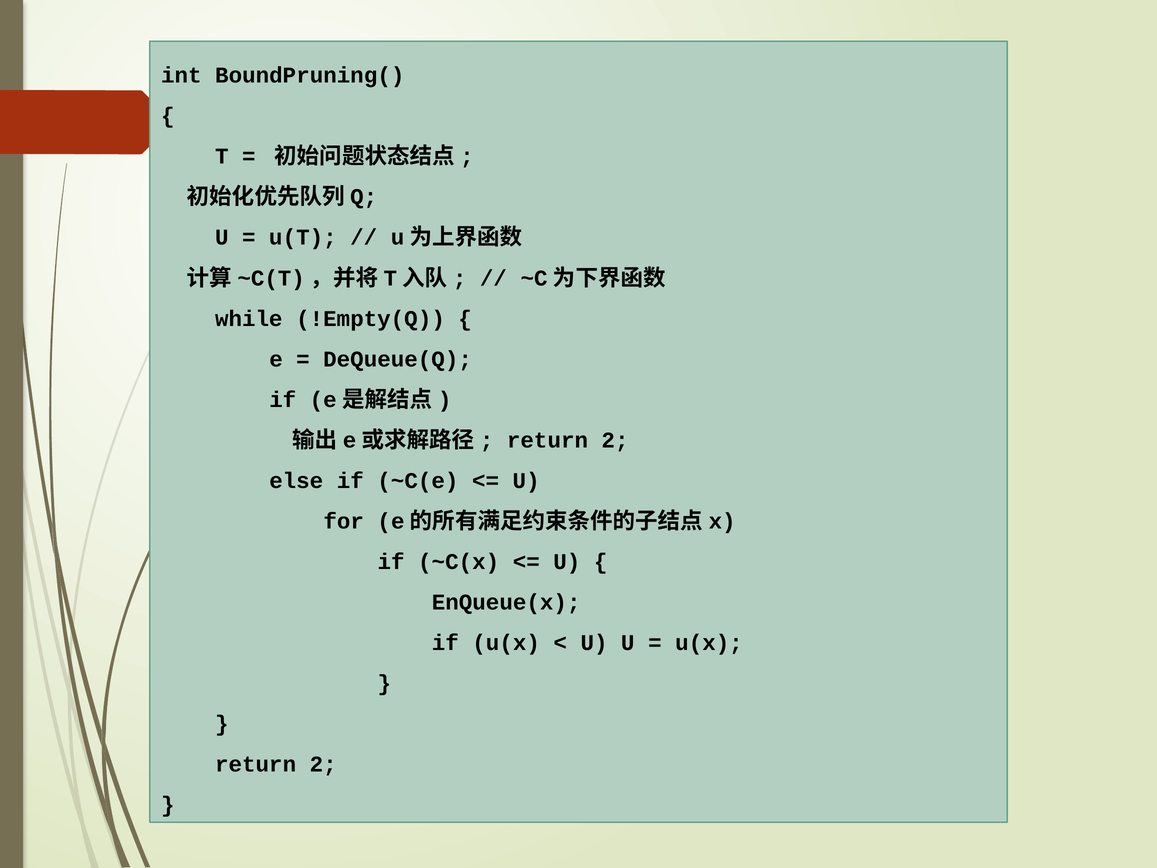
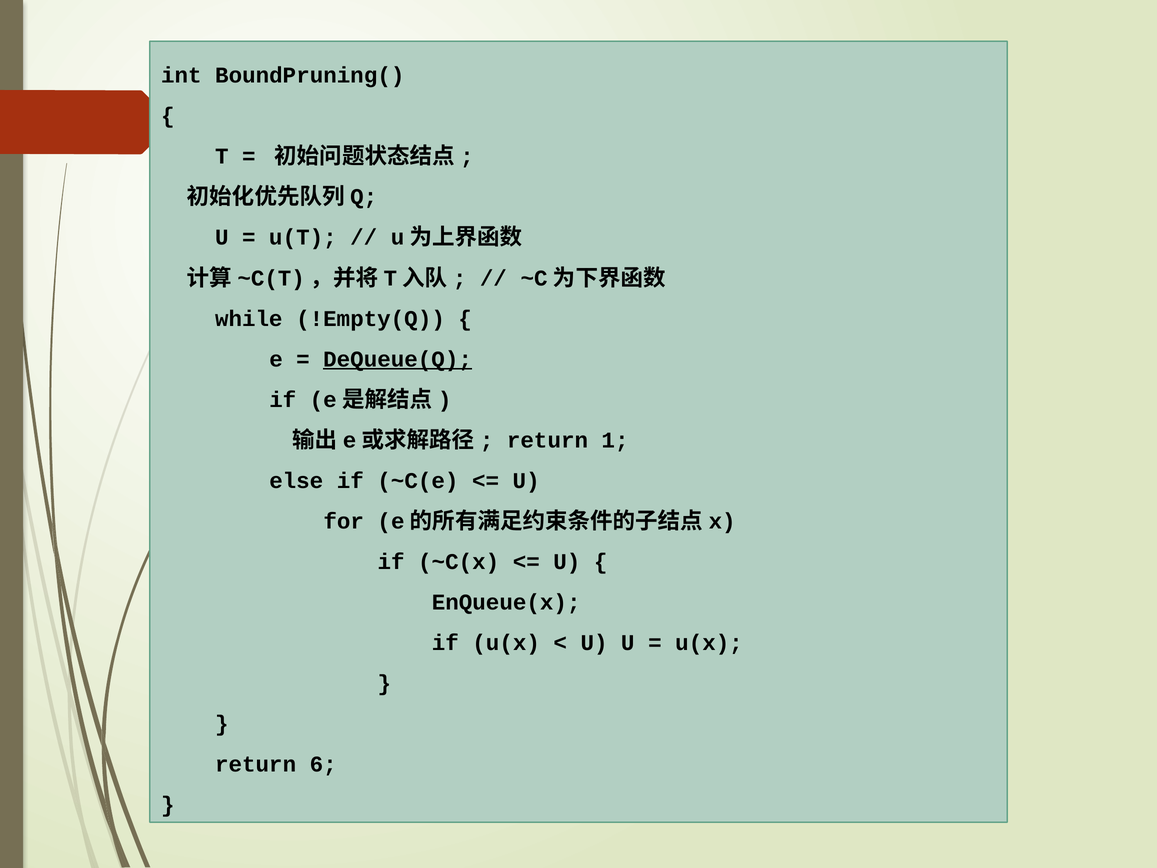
DeQueue(Q underline: none -> present (398, 359)
2: 2 -> 1 (615, 440)
2: 2 -> 6 (323, 764)
